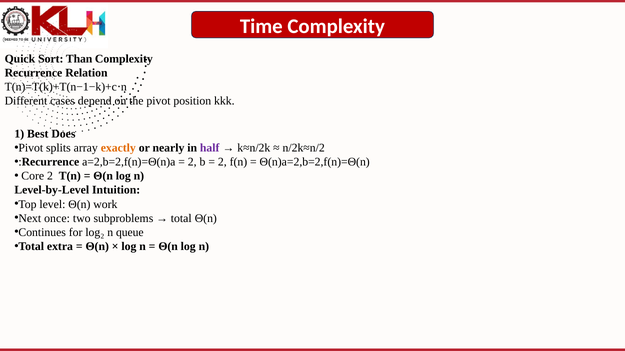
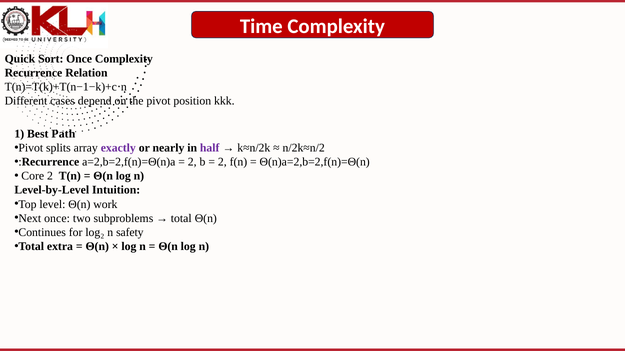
Sort Than: Than -> Once (79, 59)
Does: Does -> Path (63, 134)
exactly colour: orange -> purple (118, 148)
queue: queue -> safety (130, 233)
